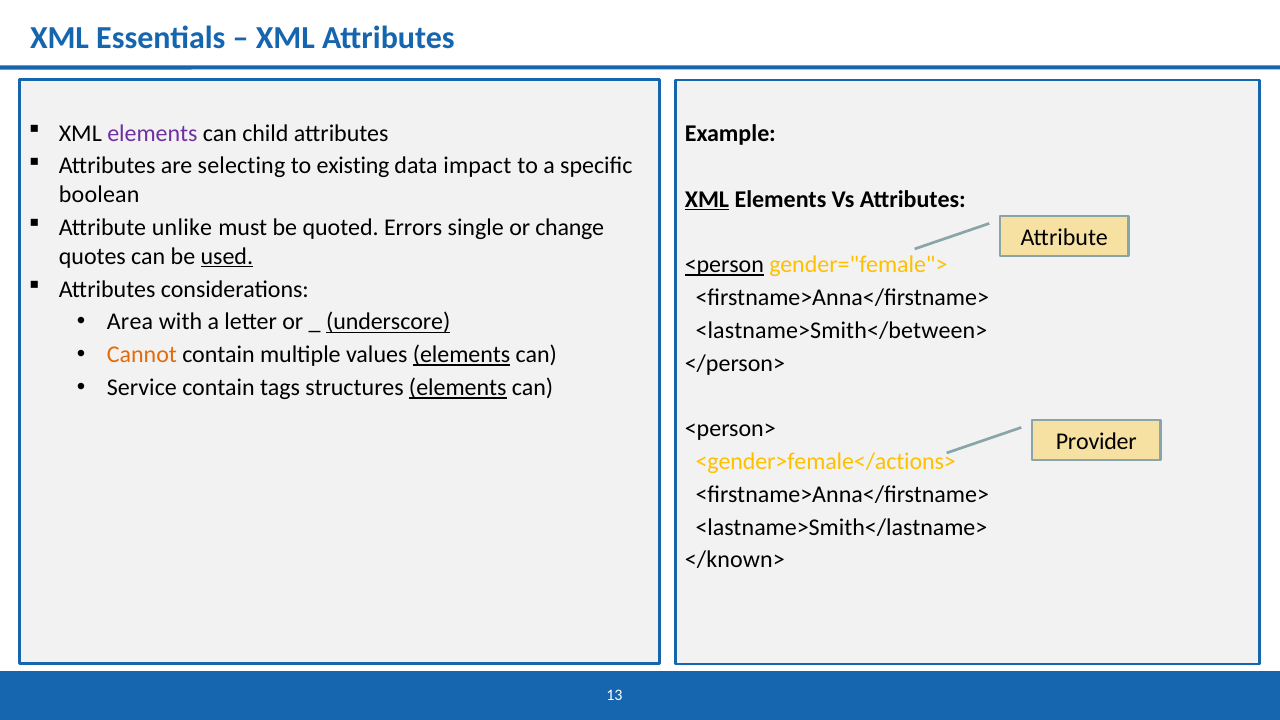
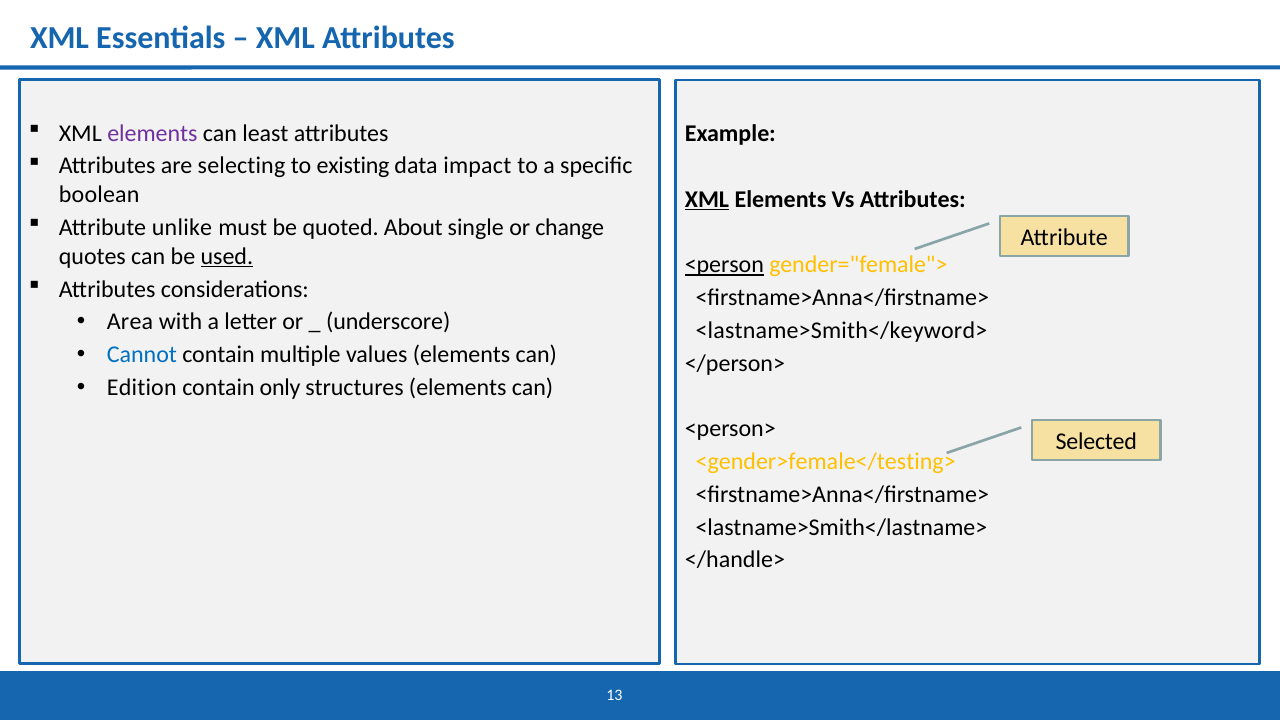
child: child -> least (265, 133)
Errors: Errors -> About (413, 228)
underscore underline: present -> none (388, 322)
<lastname>Smith</between>: <lastname>Smith</between> -> <lastname>Smith</keyword> (841, 330)
Cannot colour: orange -> blue (142, 355)
elements underline: present -> none (462, 355)
Service: Service -> Edition (142, 388)
tags: tags -> only (280, 388)
elements underline: present -> none (458, 388)
Provider: Provider -> Selected (1096, 442)
<gender>female</actions>: <gender>female</actions> -> <gender>female</testing> (826, 462)
</known>: </known> -> </handle> (735, 560)
